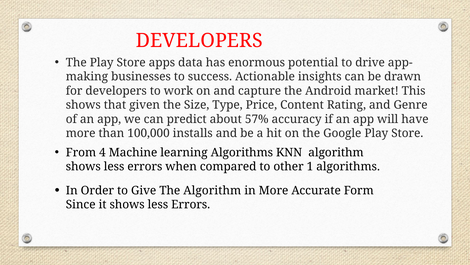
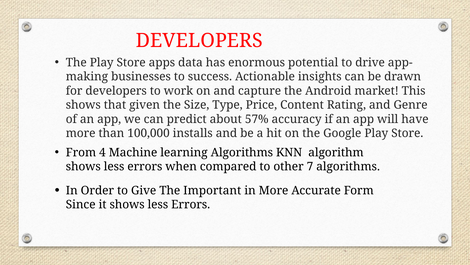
1: 1 -> 7 (310, 166)
The Algorithm: Algorithm -> Important (212, 190)
